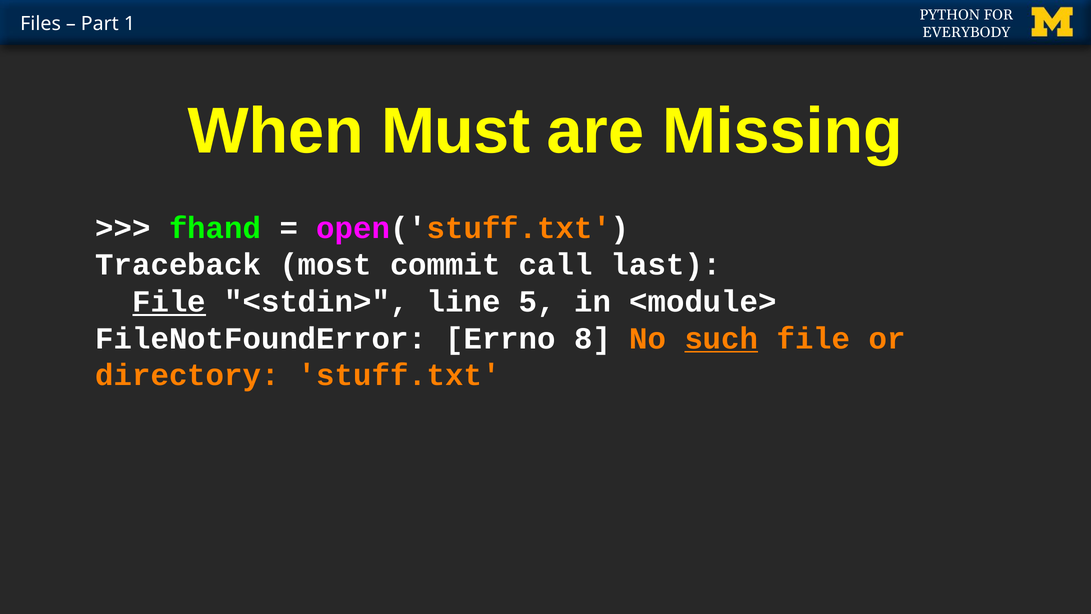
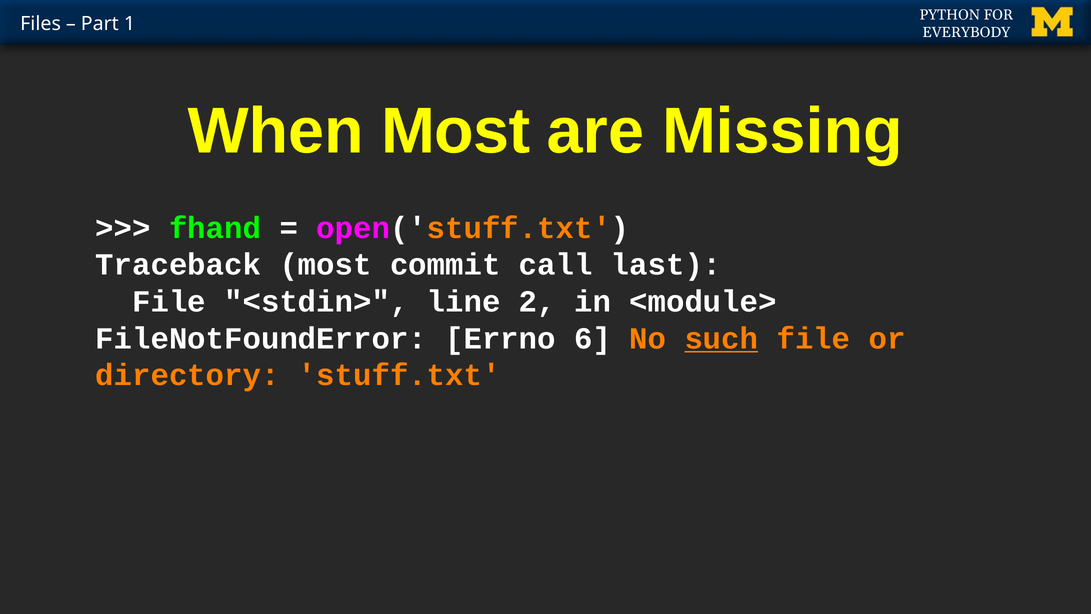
When Must: Must -> Most (456, 131)
File underline: present -> none (169, 302)
5: 5 -> 2 (537, 302)
8: 8 -> 6 (593, 338)
